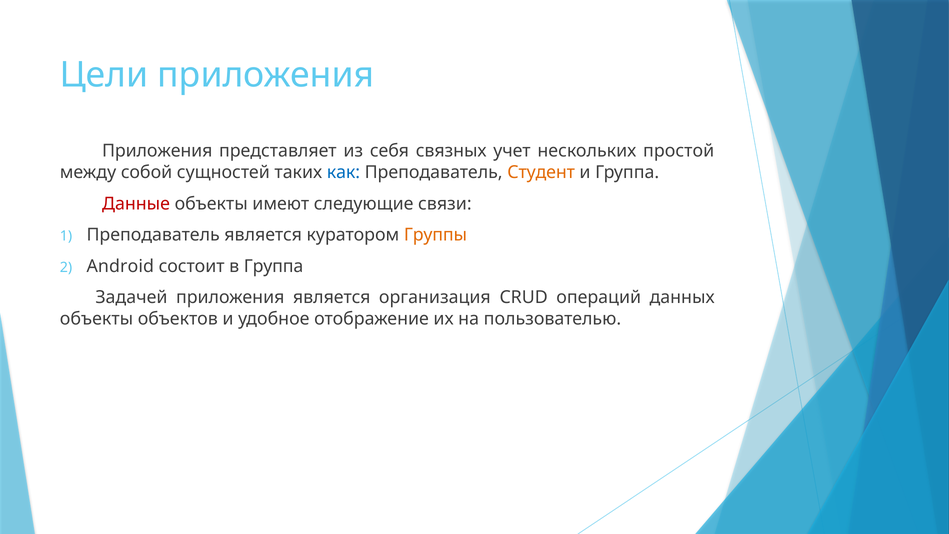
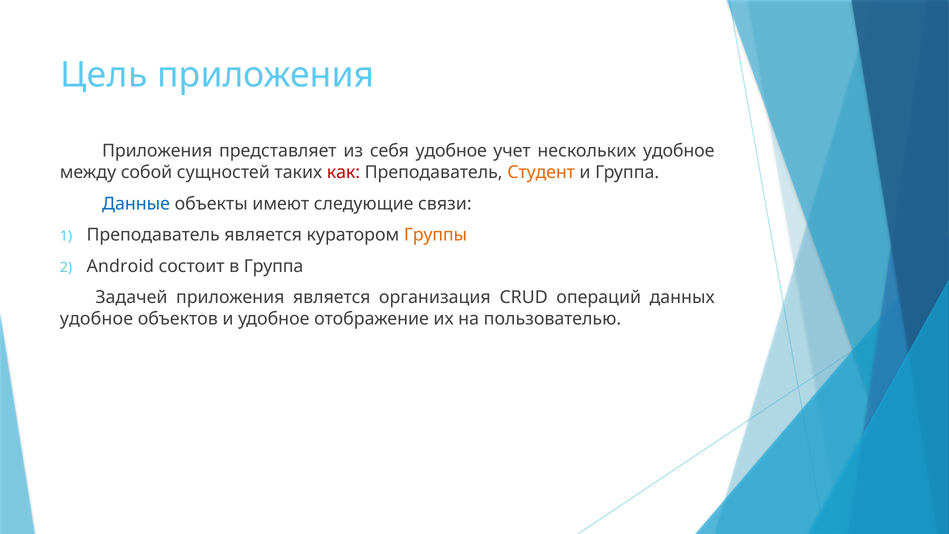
Цели: Цели -> Цель (104, 75)
себя связных: связных -> удобное (451, 151)
нескольких простой: простой -> удобное (679, 151)
как colour: blue -> red (343, 172)
Данные colour: red -> blue (136, 204)
объекты: объекты -> удобное (96, 319)
